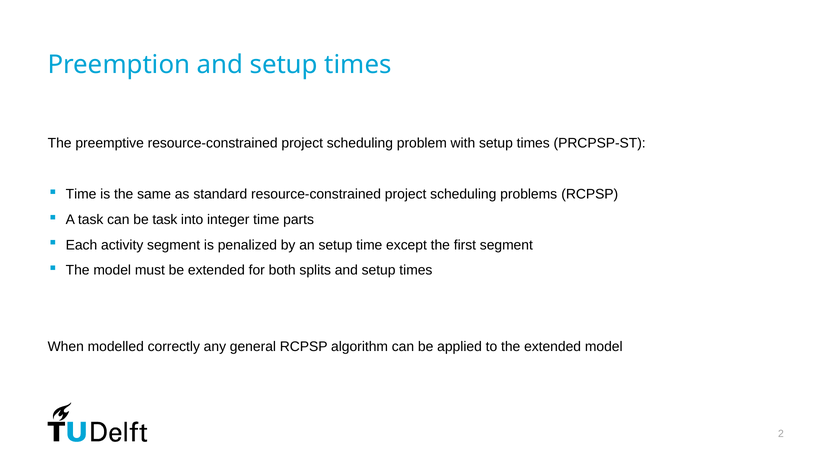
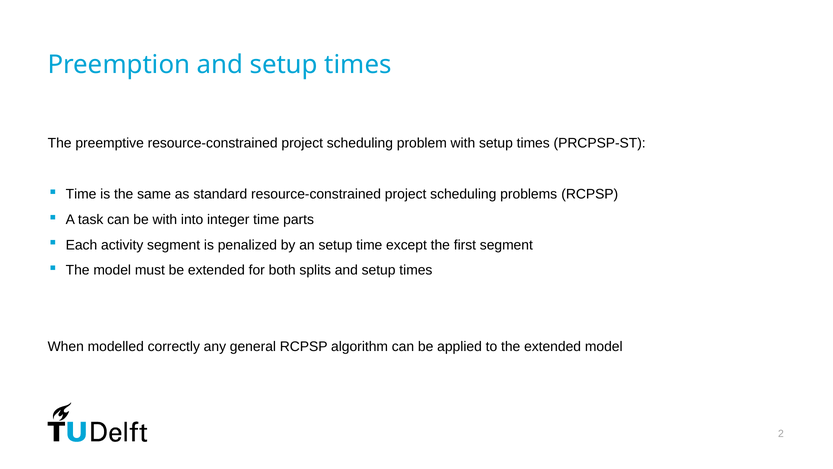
be task: task -> with (165, 219)
